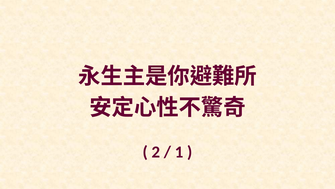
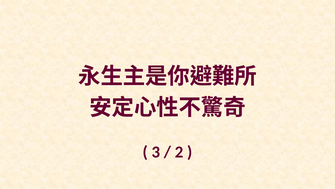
2: 2 -> 3 (156, 152)
1: 1 -> 2 (179, 152)
